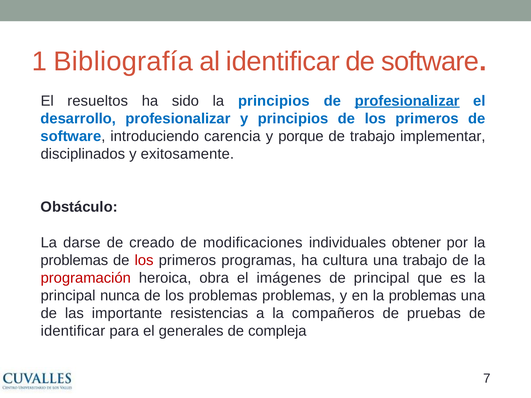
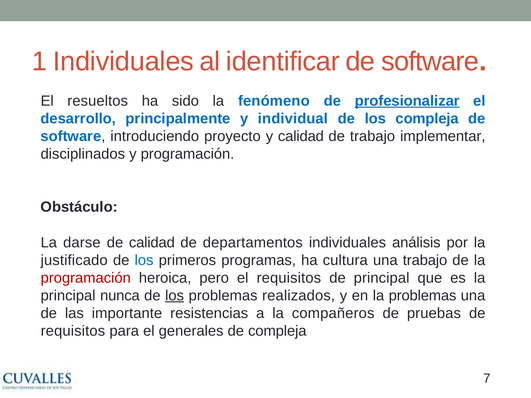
1 Bibliografía: Bibliografía -> Individuales (123, 62)
la principios: principios -> fenómeno (274, 101)
desarrollo profesionalizar: profesionalizar -> principalmente (178, 119)
y principios: principios -> individual (293, 119)
primeros: primeros -> compleja (427, 119)
carencia: carencia -> proyecto (232, 136)
y porque: porque -> calidad (301, 136)
y exitosamente: exitosamente -> programación (187, 154)
de creado: creado -> calidad (152, 243)
modificaciones: modificaciones -> departamentos (253, 243)
obtener: obtener -> análisis (416, 243)
problemas: problemas -> justificado (74, 260)
los colour: red -> blue (144, 260)
obra: obra -> pero (214, 278)
el imágenes: imágenes -> requisitos (289, 278)
los underline: none -> present (175, 296)
problemas problemas: problemas -> realizados (299, 296)
identificar: identificar -> requisitos (73, 331)
